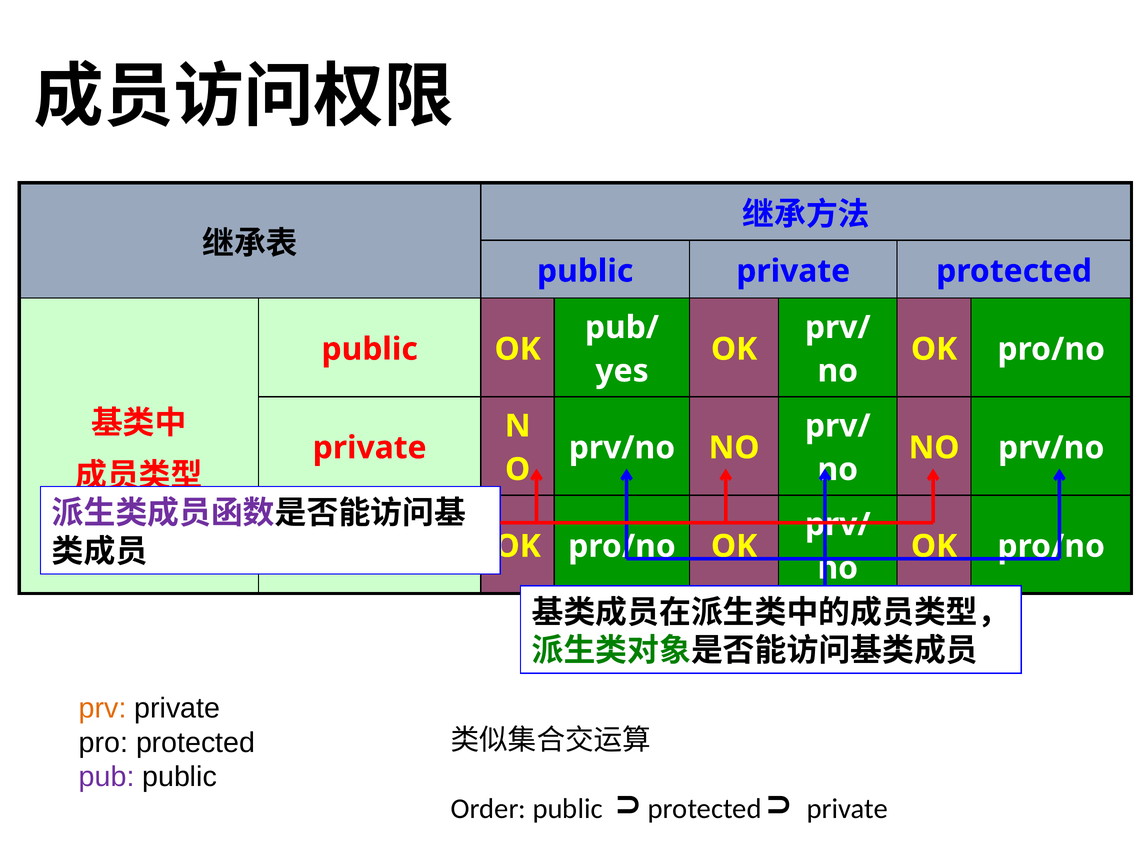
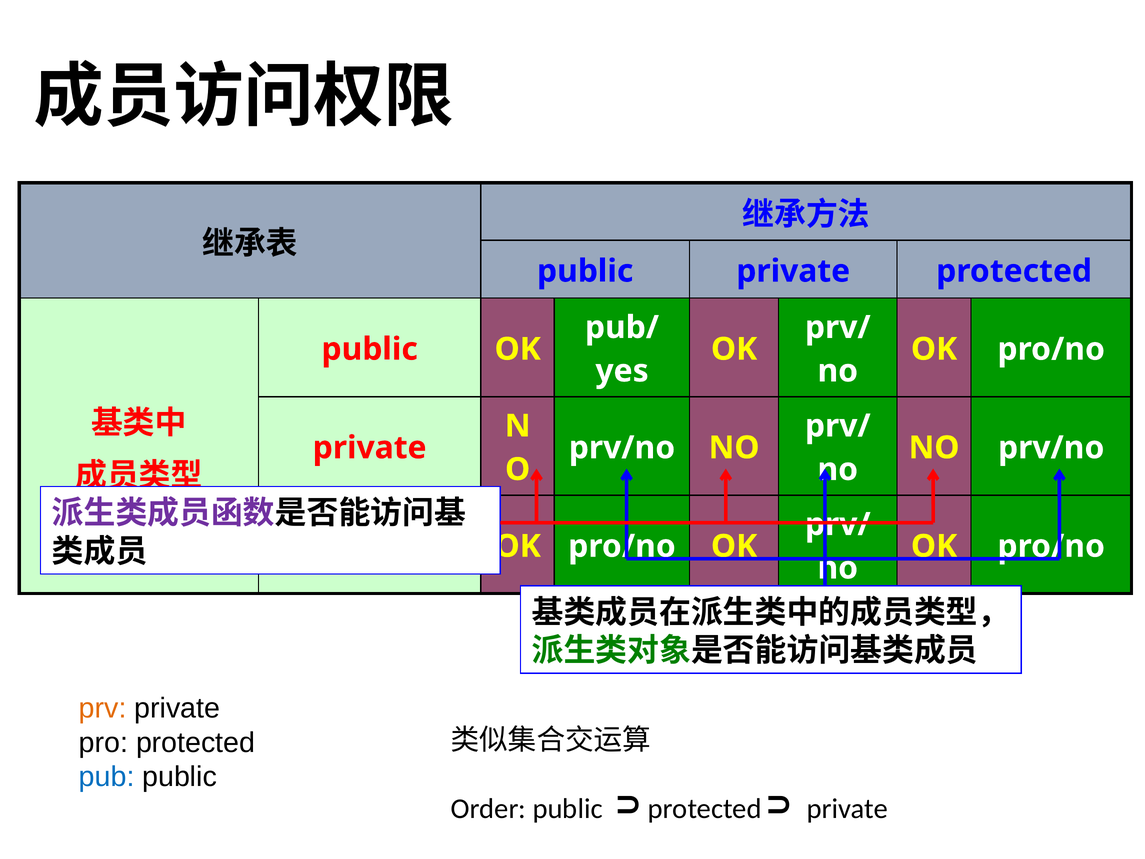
pub colour: purple -> blue (107, 777)
